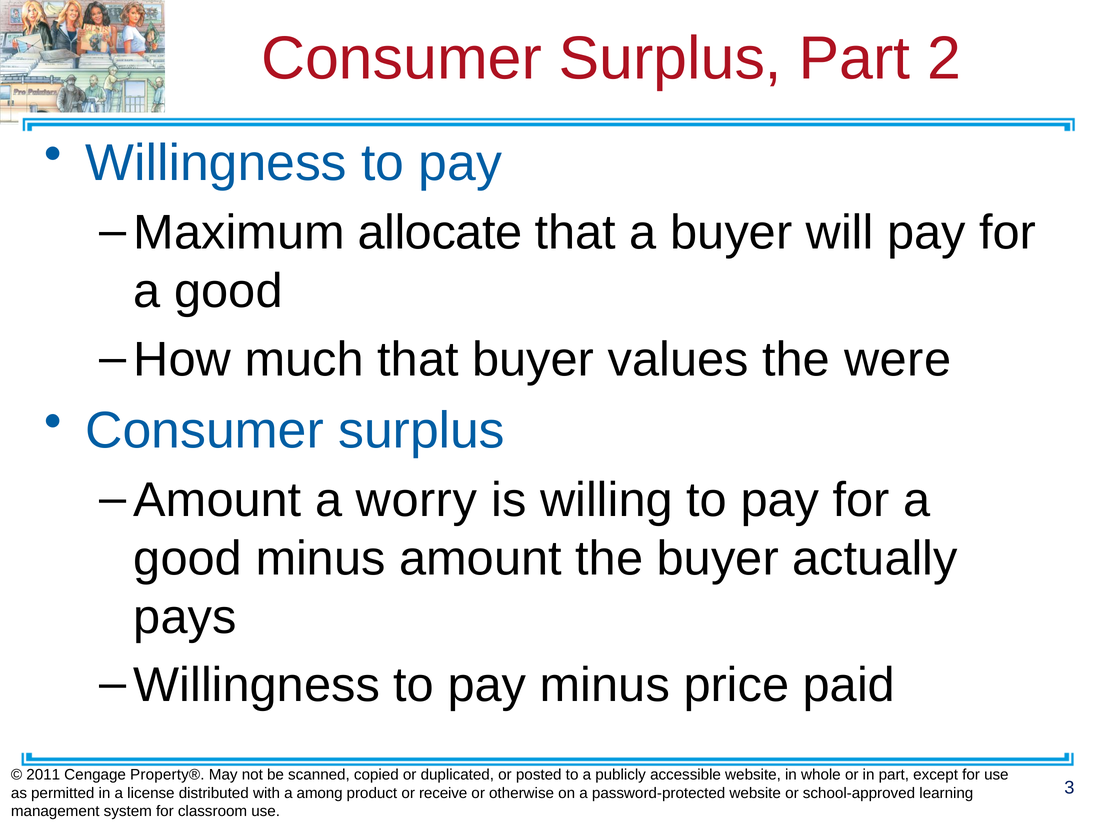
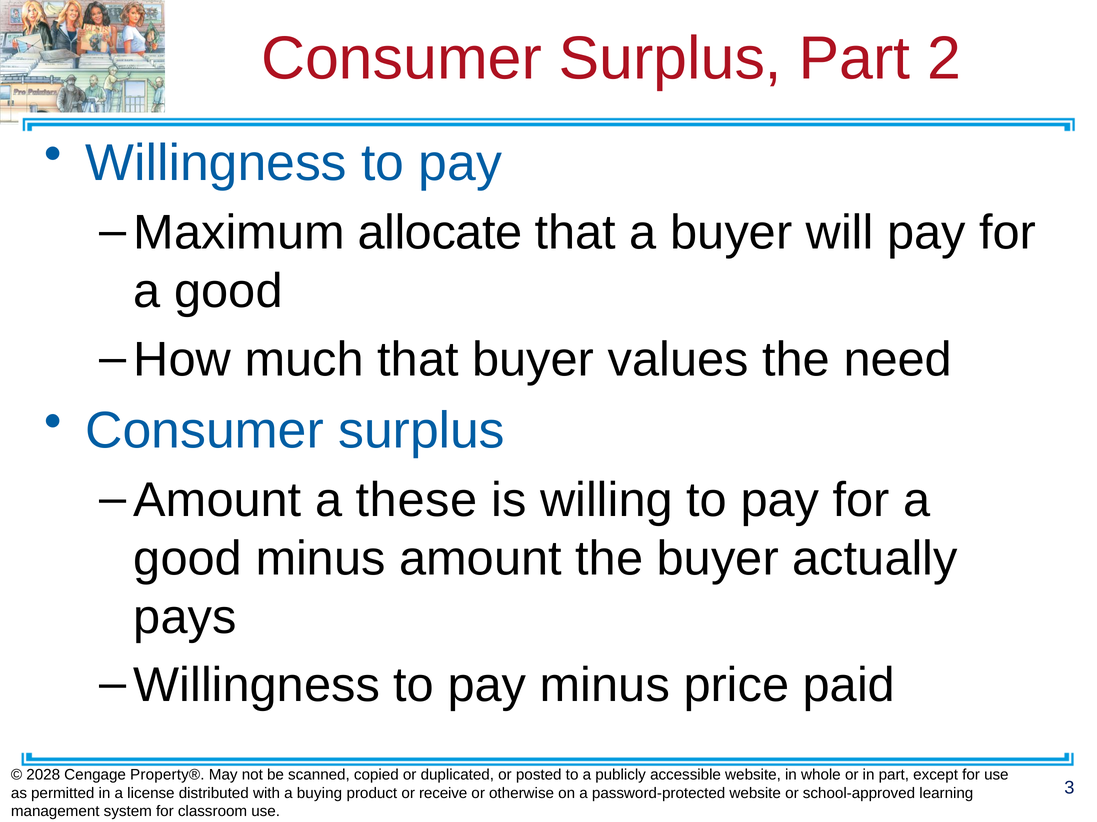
were: were -> need (898, 360)
worry: worry -> these (417, 501)
2011: 2011 -> 2028 (43, 776)
among: among -> buying (319, 794)
